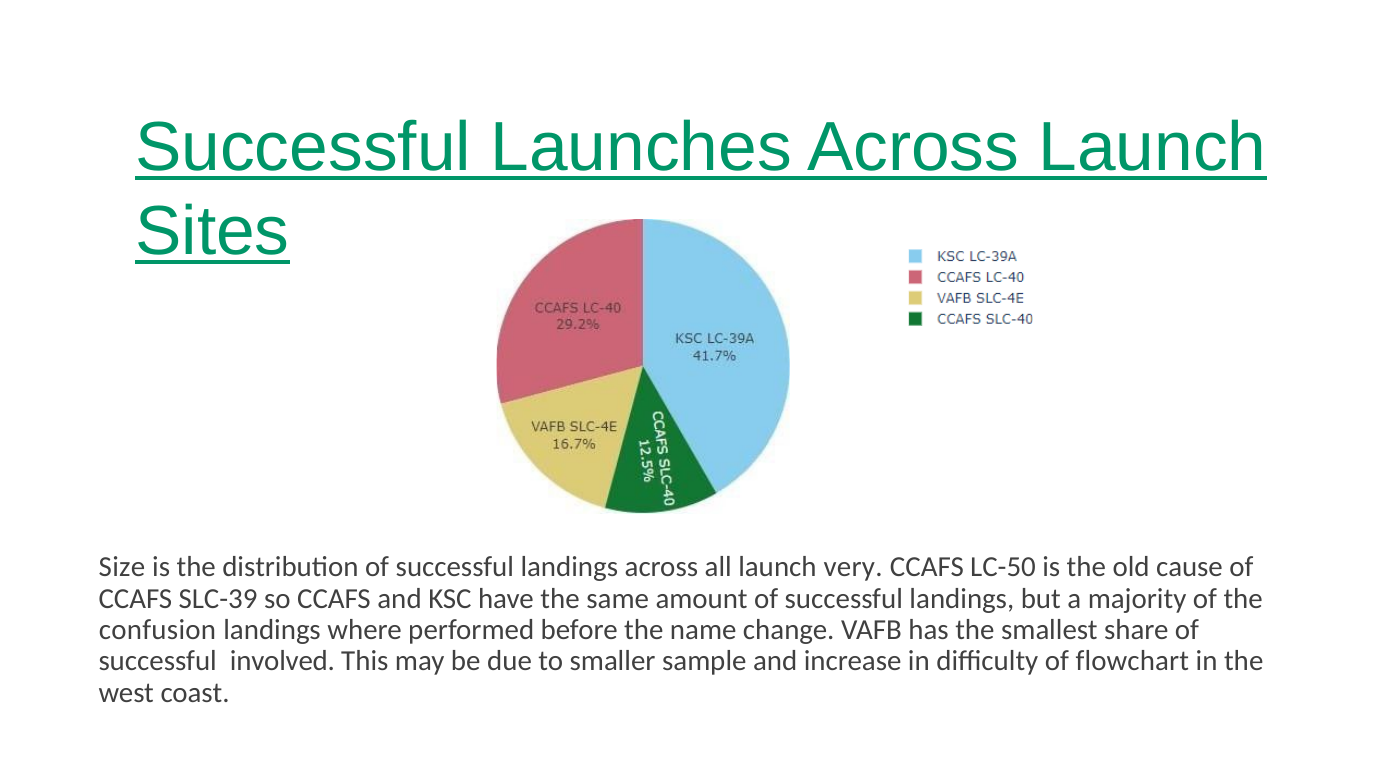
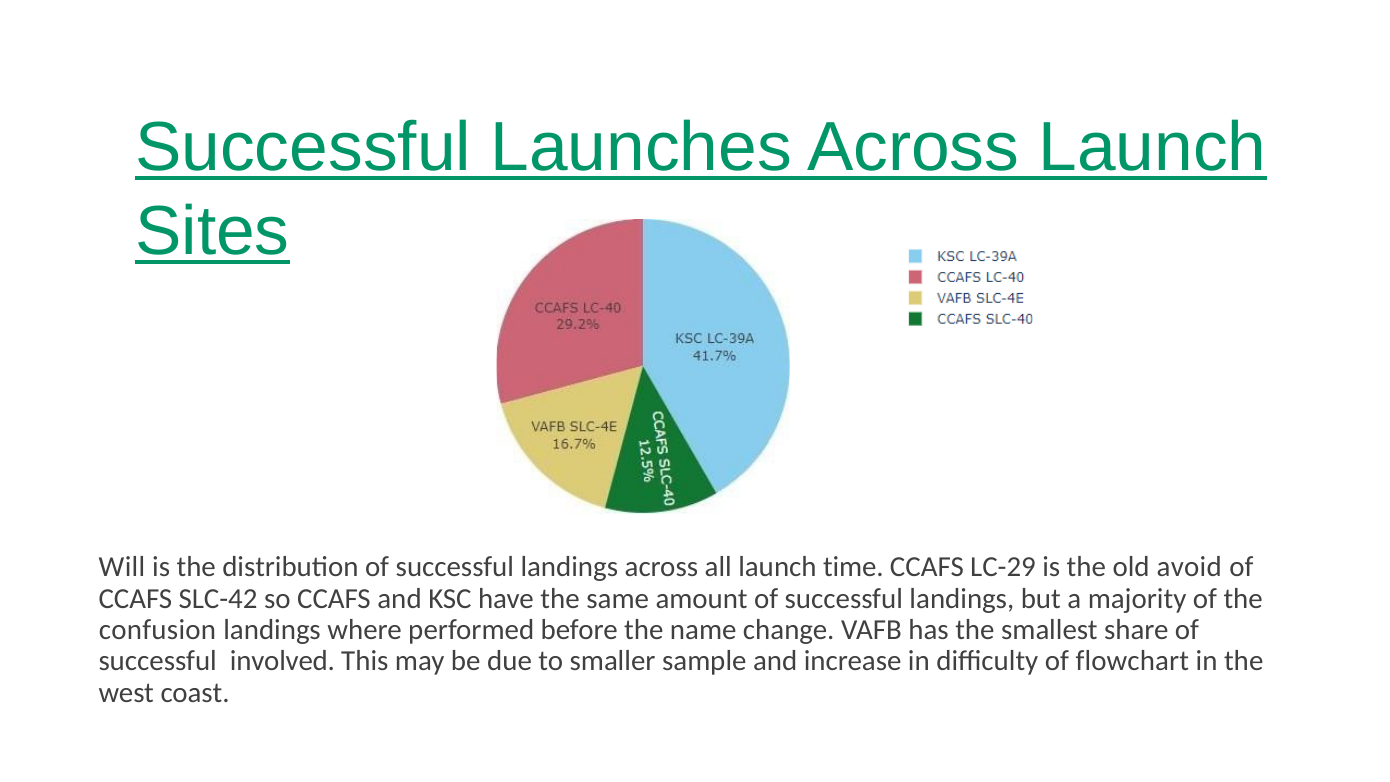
Size: Size -> Will (122, 567)
very: very -> time (853, 567)
LC-50: LC-50 -> LC-29 (1003, 567)
cause: cause -> avoid (1189, 567)
SLC-39: SLC-39 -> SLC-42 (218, 598)
